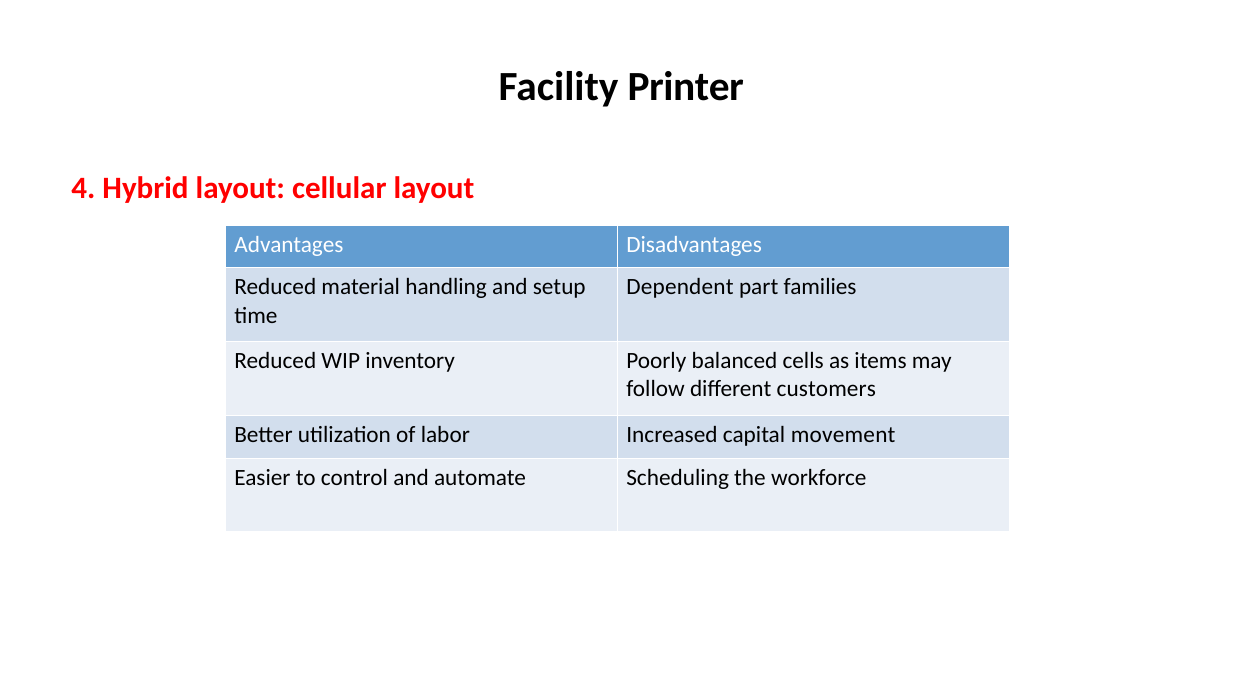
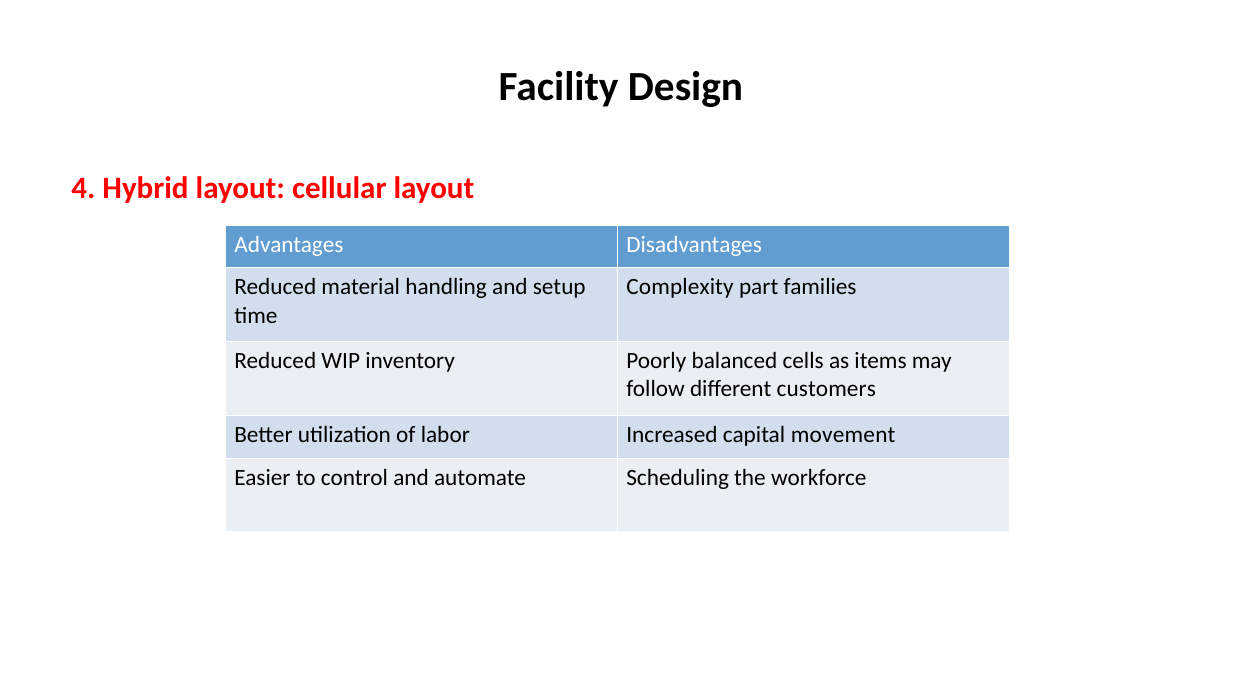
Printer: Printer -> Design (686, 87)
Dependent: Dependent -> Complexity (680, 287)
